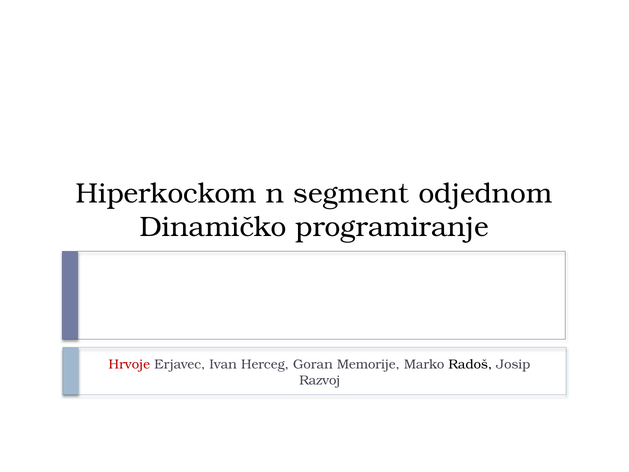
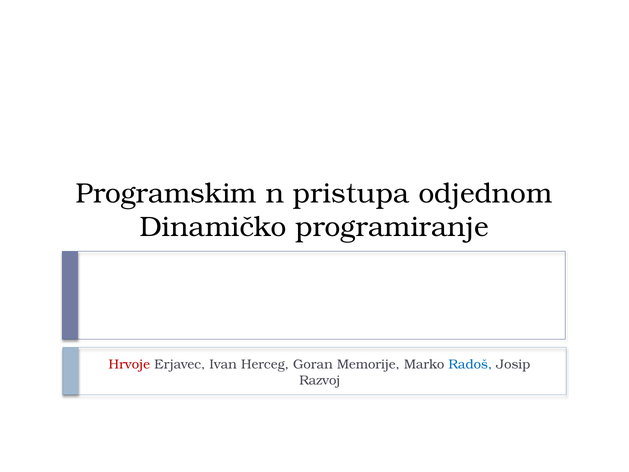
Hiperkockom: Hiperkockom -> Programskim (166, 193)
segment: segment -> pristupa (351, 193)
Radoš colour: black -> blue (470, 364)
